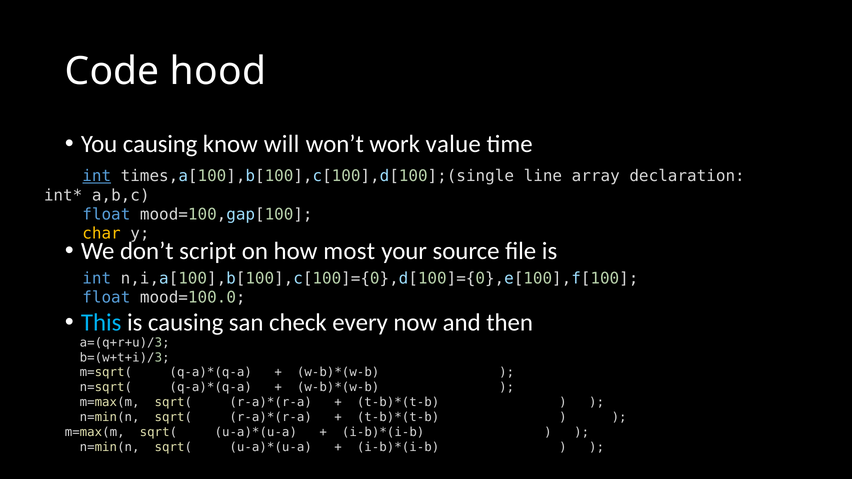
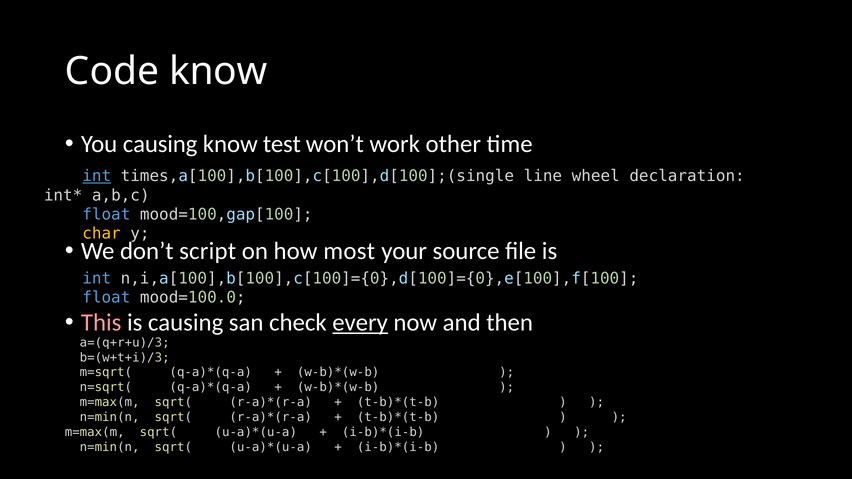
Code hood: hood -> know (218, 72)
will: will -> test (282, 144)
value: value -> other (453, 144)
array: array -> wheel (596, 176)
This colour: light blue -> pink (101, 323)
every underline: none -> present (360, 323)
